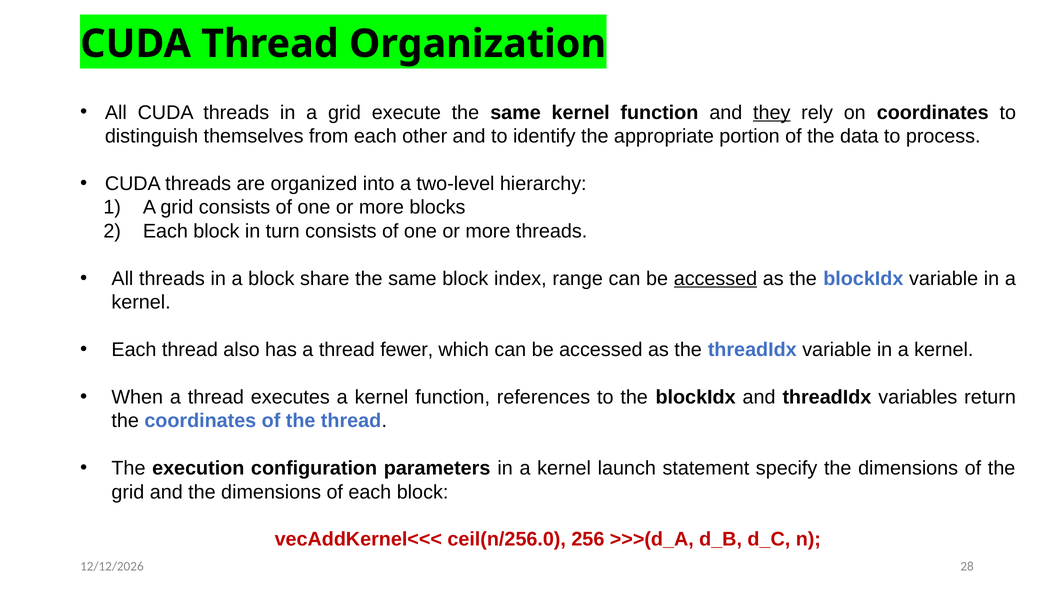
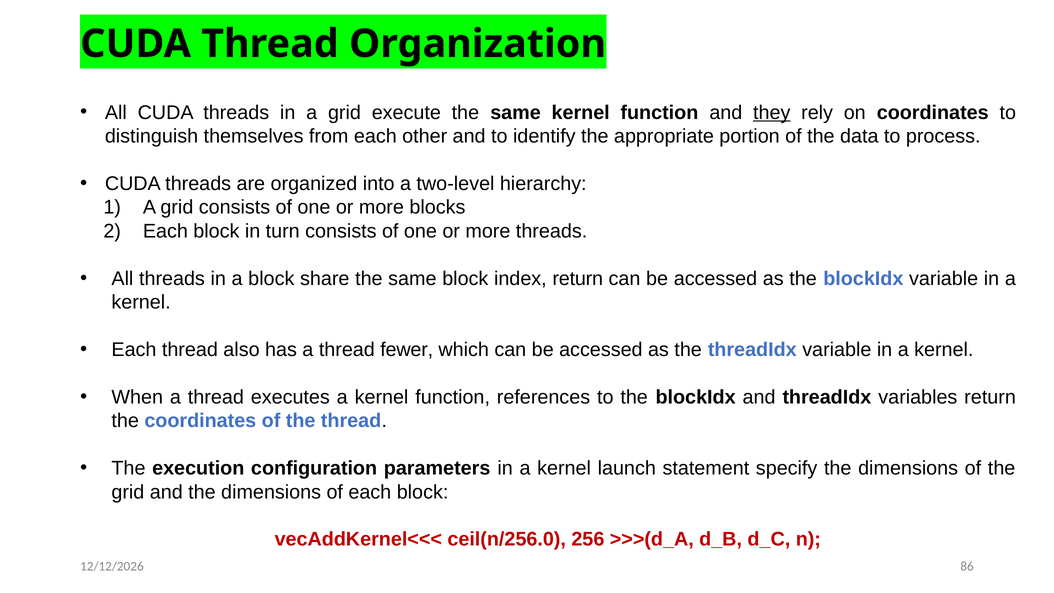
index range: range -> return (578, 278)
accessed underline: present -> none (715, 278)
28: 28 -> 86 (967, 566)
